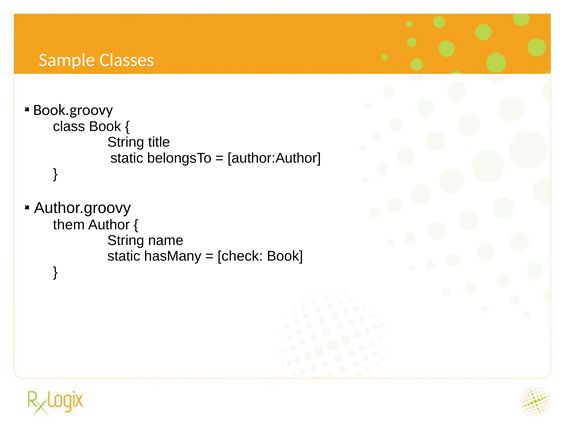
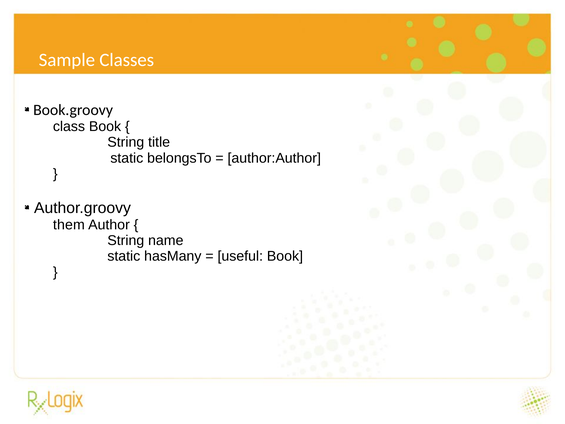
check: check -> useful (240, 256)
